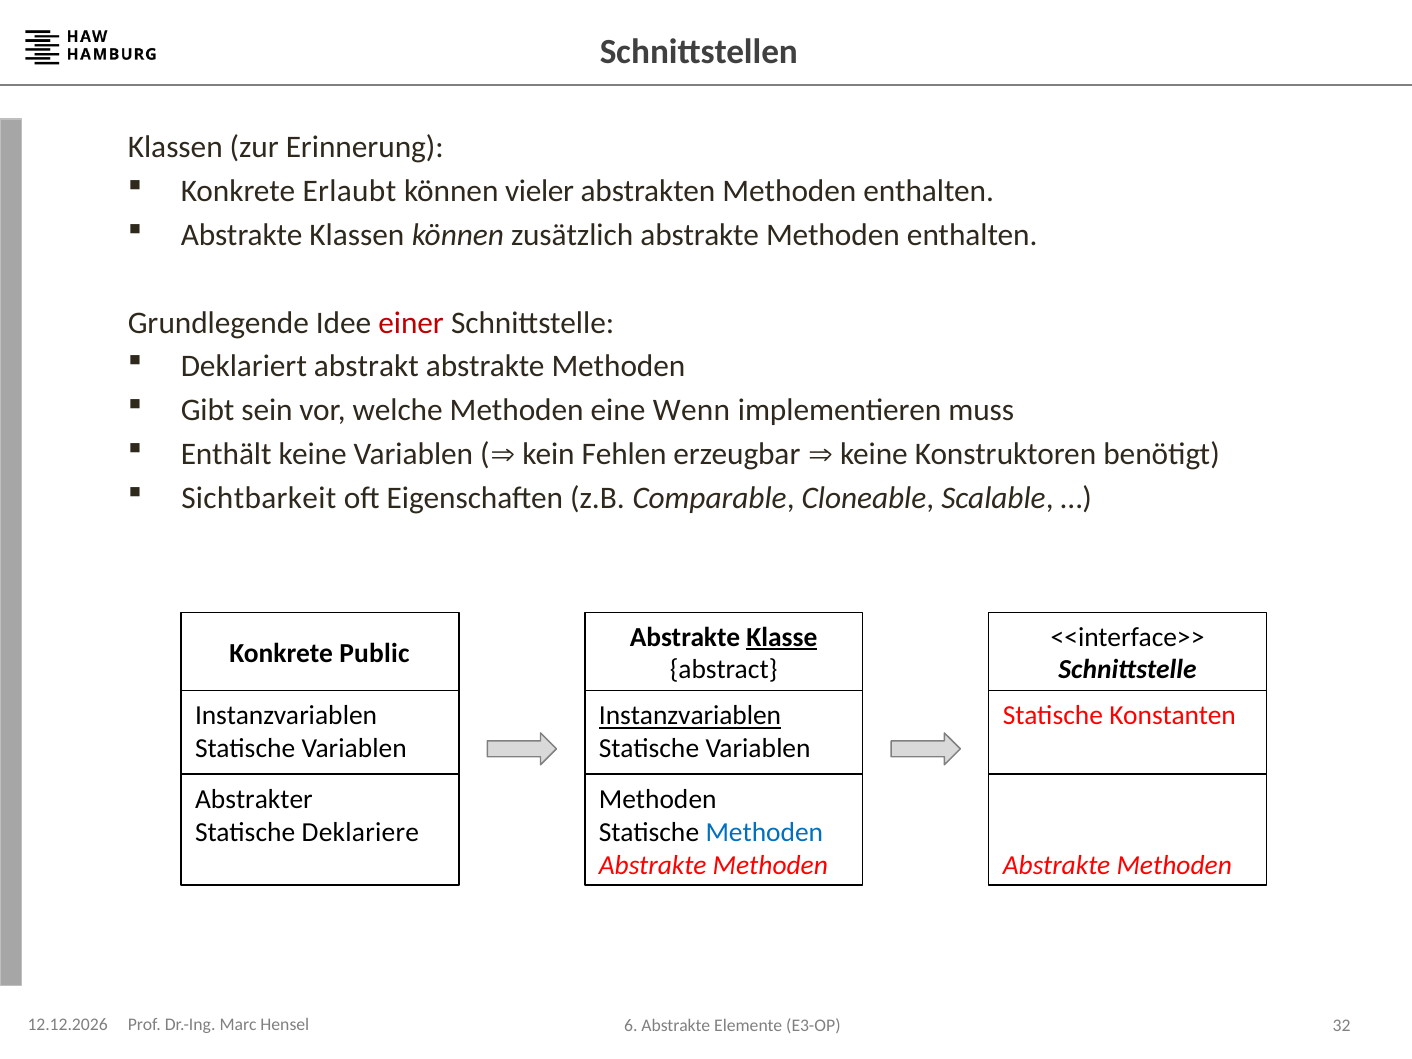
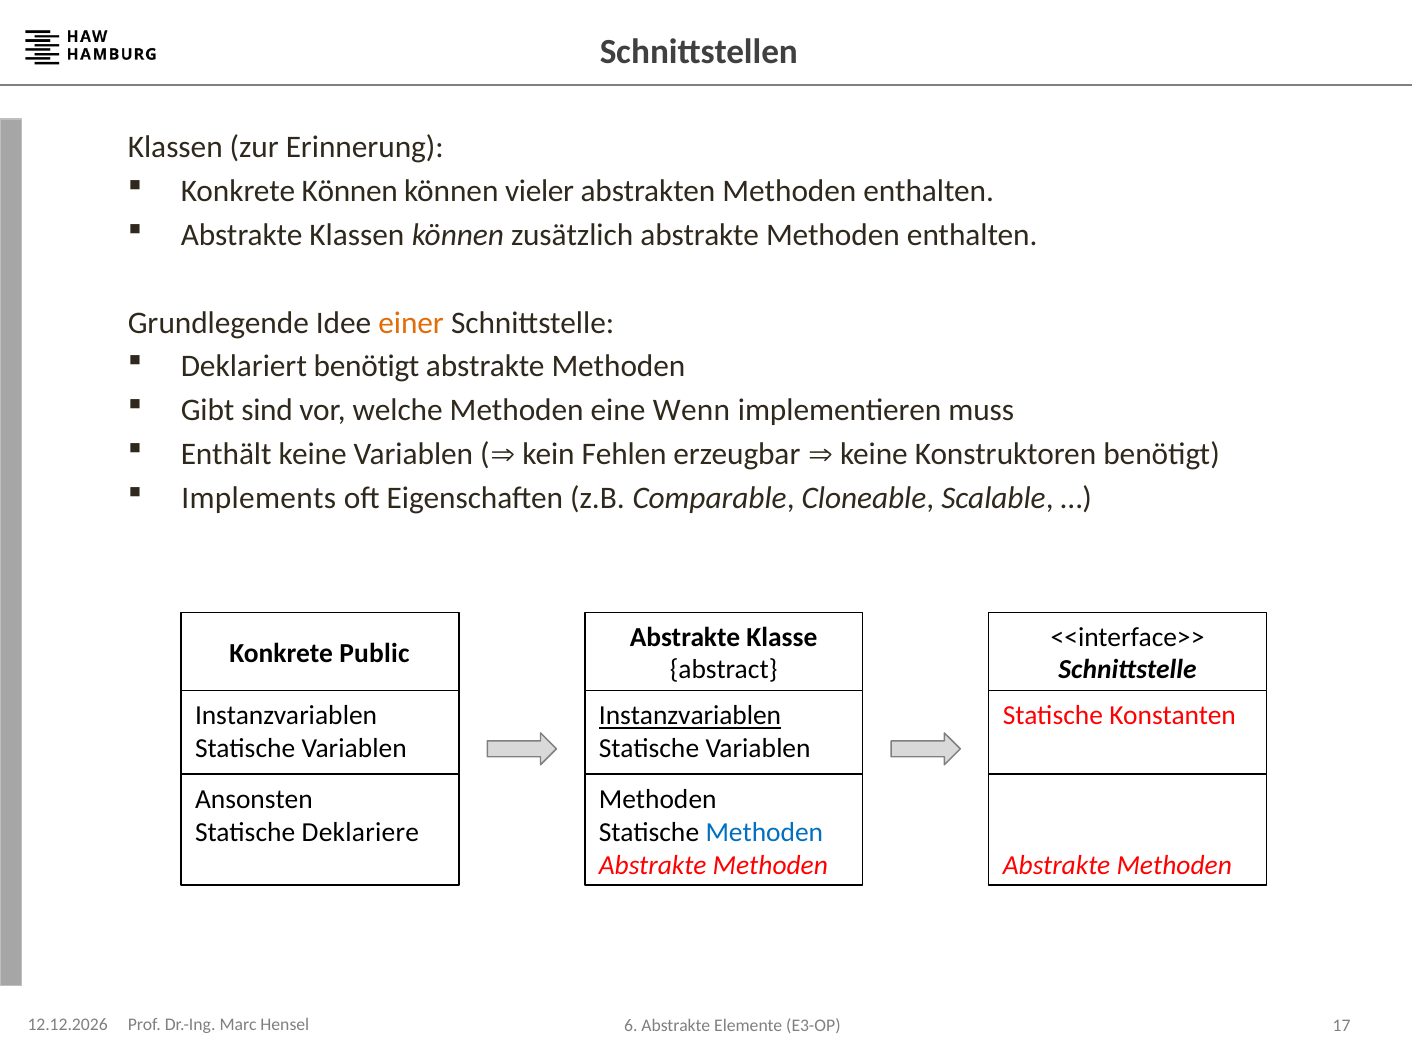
Konkrete Erlaubt: Erlaubt -> Können (350, 191)
einer colour: red -> orange (411, 323)
Deklariert abstrakt: abstrakt -> benötigt (367, 367)
sein: sein -> sind (267, 411)
Sichtbarkeit: Sichtbarkeit -> Implements (259, 498)
Klasse underline: present -> none (782, 637)
Abstrakter: Abstrakter -> Ansonsten (254, 799)
32: 32 -> 17 (1342, 1026)
